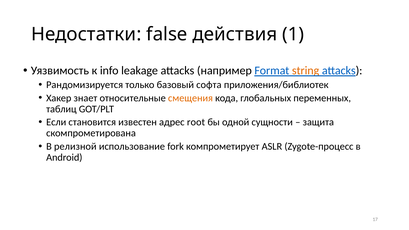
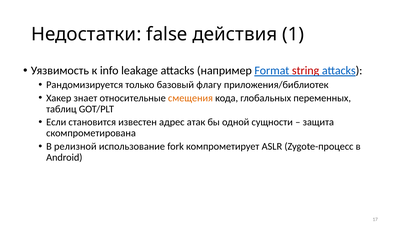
string colour: orange -> red (306, 71)
софта: софта -> флагу (209, 85)
root: root -> атак (196, 122)
